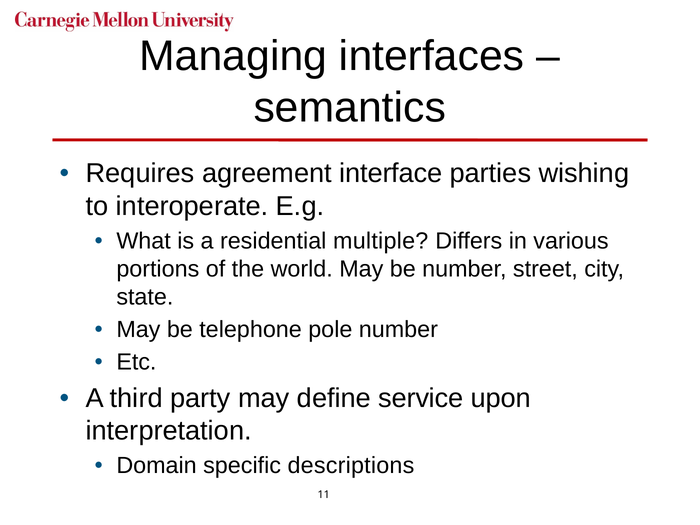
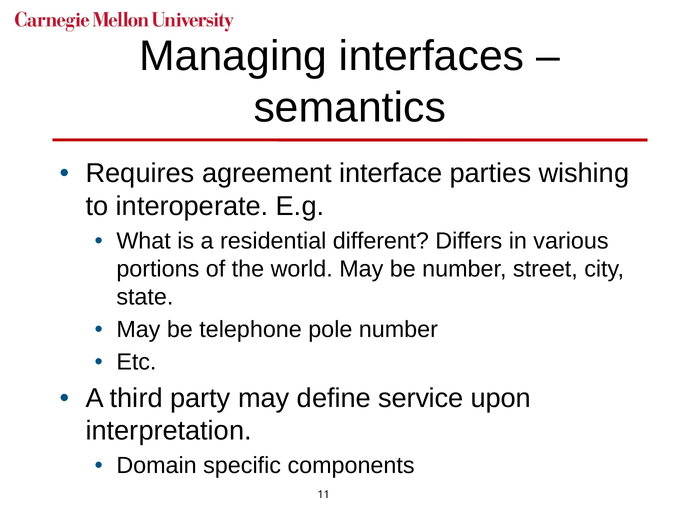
multiple: multiple -> different (381, 241)
descriptions: descriptions -> components (351, 466)
